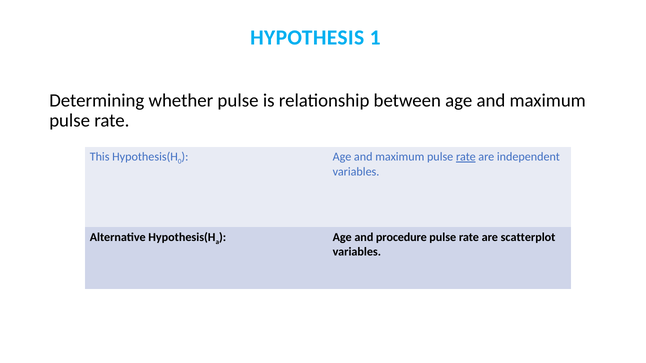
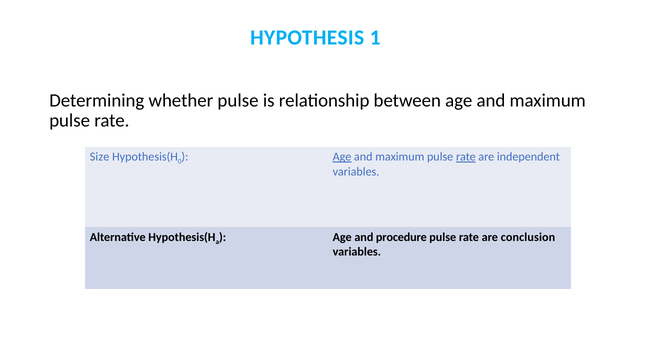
This: This -> Size (100, 157)
Age underline: none -> present (342, 157)
scatterplot: scatterplot -> conclusion (528, 237)
